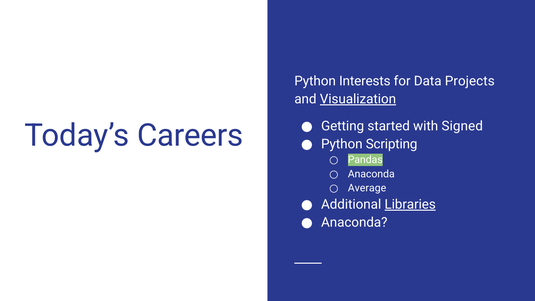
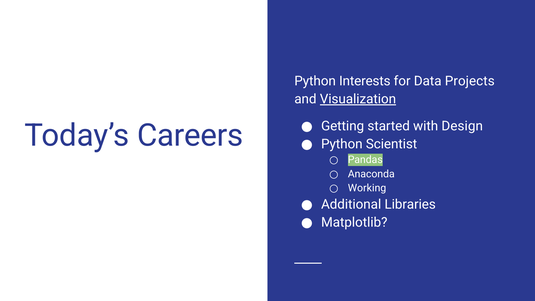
Signed: Signed -> Design (462, 126)
Scripting: Scripting -> Scientist (392, 144)
Average: Average -> Working (367, 188)
Libraries underline: present -> none (410, 204)
Anaconda: Anaconda -> Matplotlib (354, 222)
